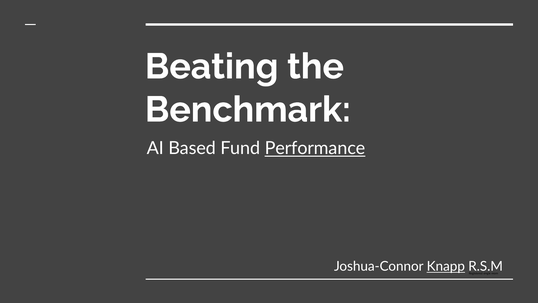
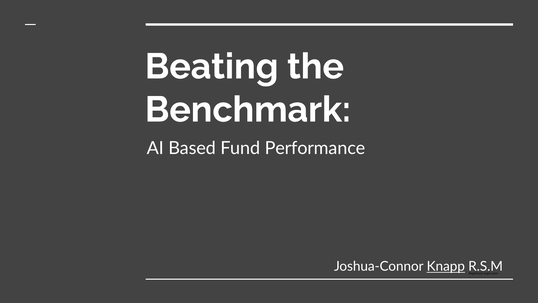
Performance underline: present -> none (315, 148)
